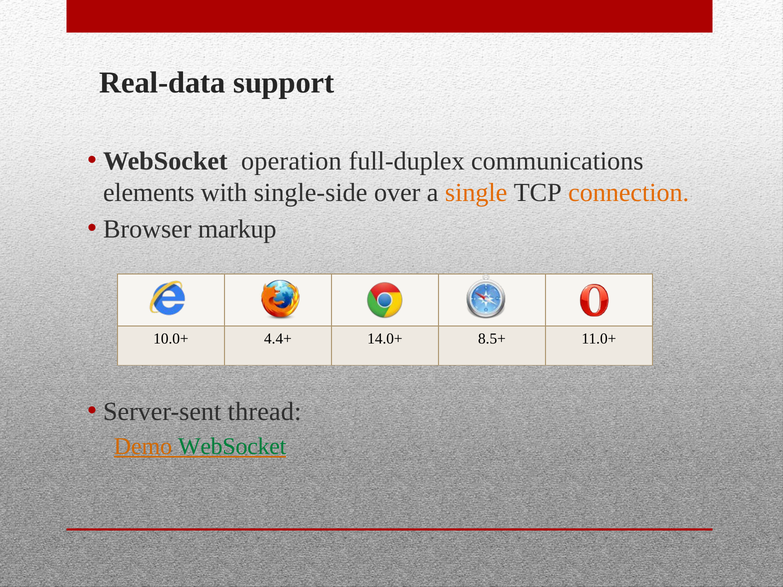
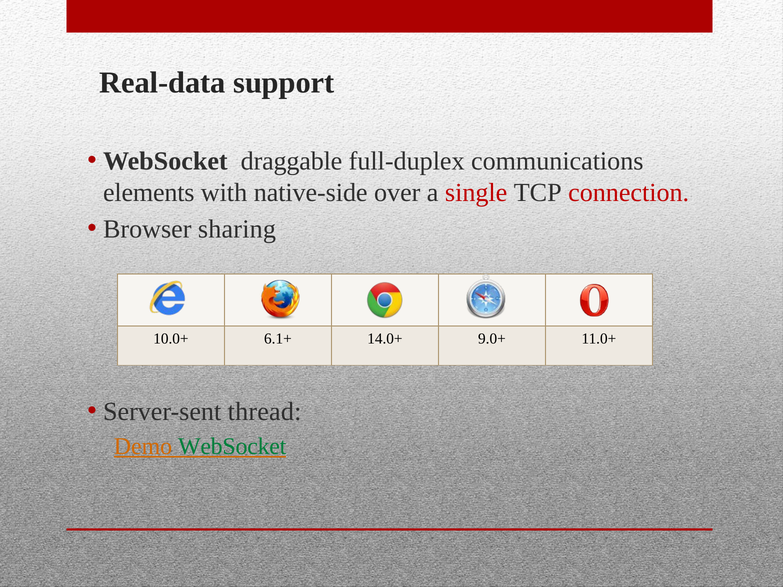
operation: operation -> draggable (292, 161)
single-side: single-side -> native-side (311, 193)
single colour: orange -> red (476, 193)
connection colour: orange -> red (629, 193)
markup: markup -> sharing (237, 229)
4.4+: 4.4+ -> 6.1+ (278, 339)
8.5+: 8.5+ -> 9.0+ (492, 339)
